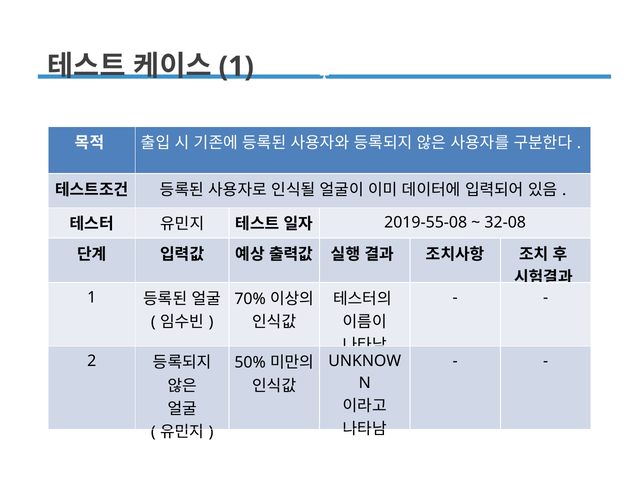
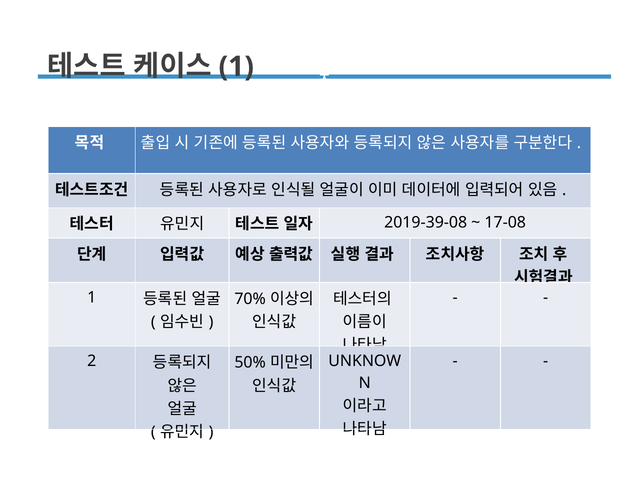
2019-55-08: 2019-55-08 -> 2019-39-08 (426, 222)
32-08: 32-08 -> 17-08 (505, 222)
